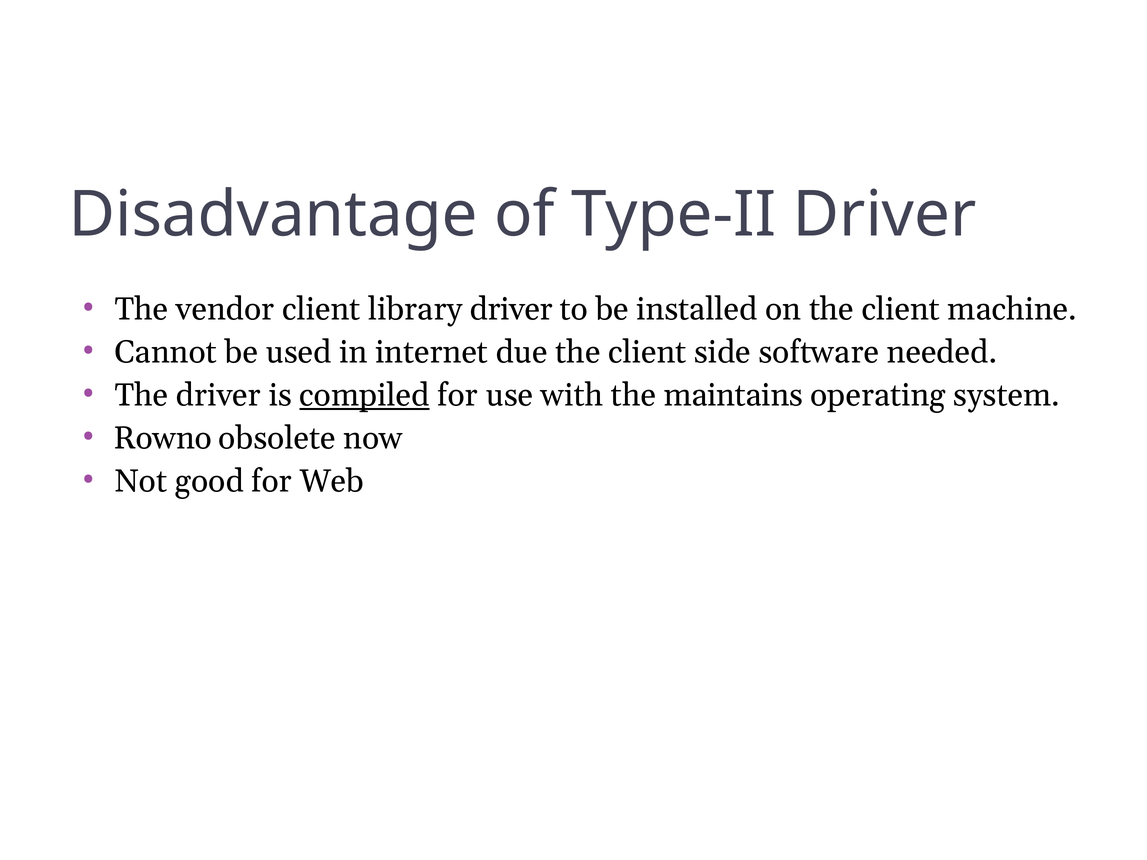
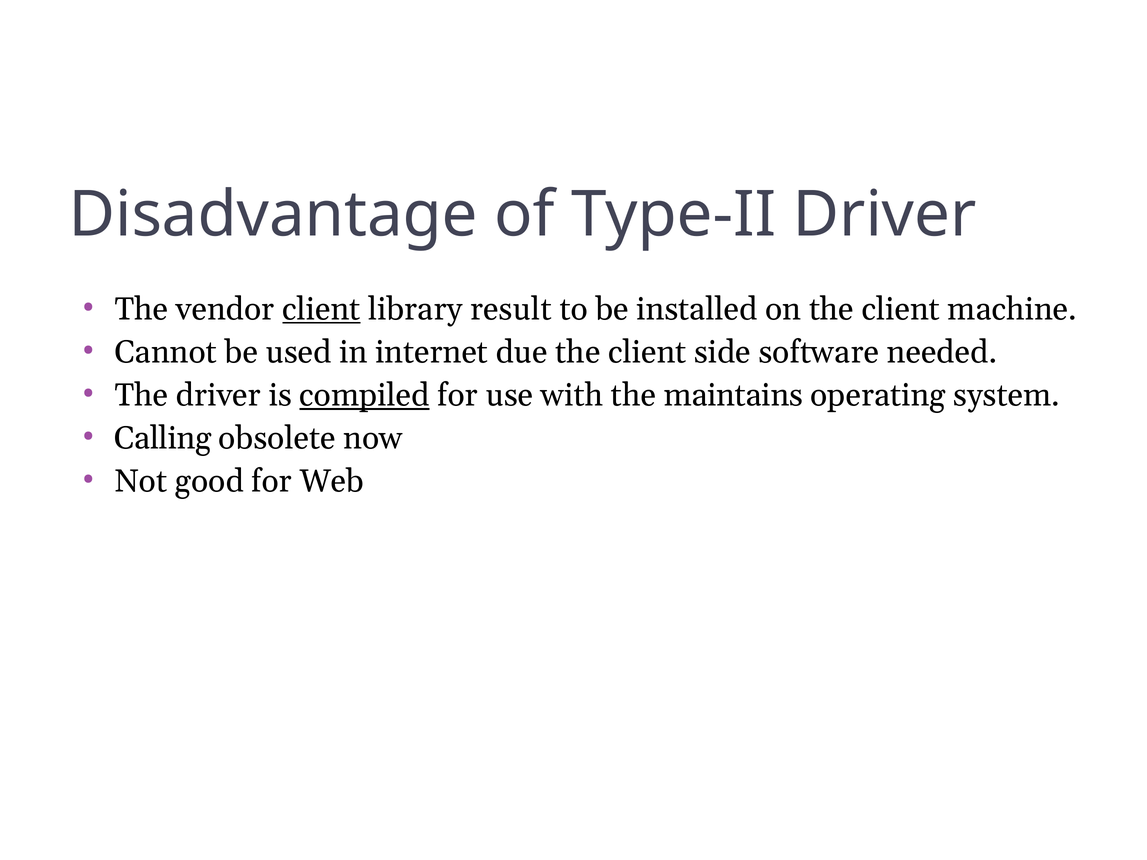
client underline: none -> present (321, 309)
library driver: driver -> result (511, 309)
Rowno: Rowno -> Calling (163, 438)
